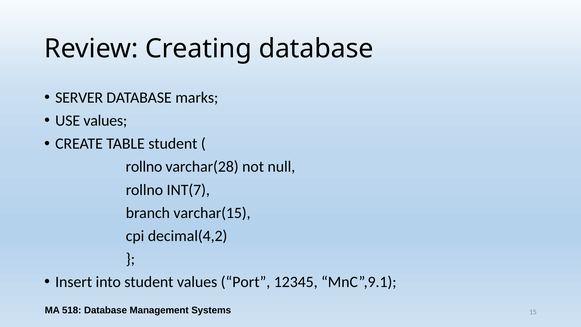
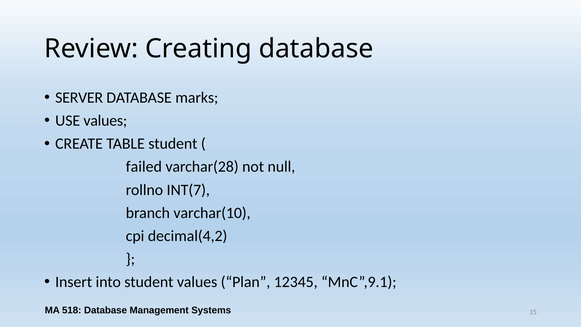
rollno: rollno -> failed (144, 167)
varchar(15: varchar(15 -> varchar(10 (212, 213)
Port: Port -> Plan (246, 282)
